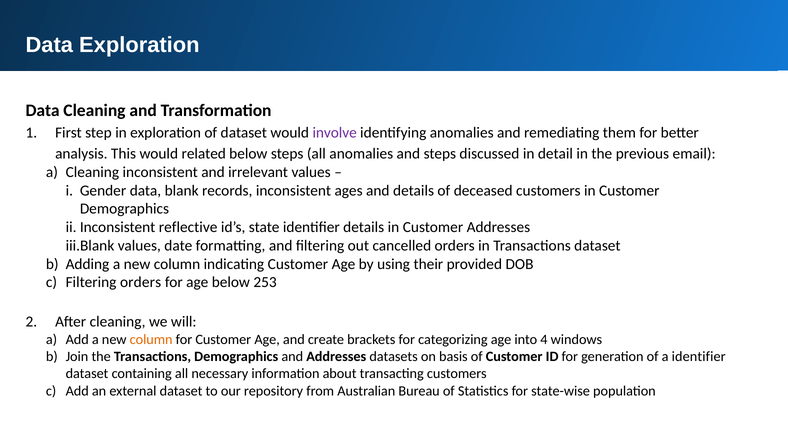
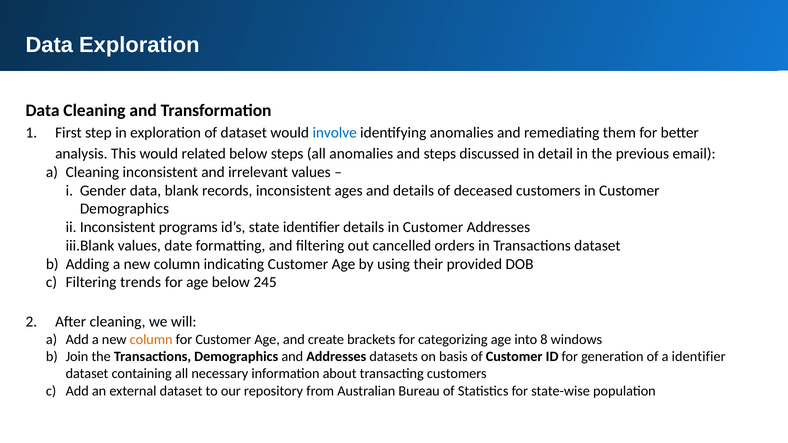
involve colour: purple -> blue (335, 133)
reflective: reflective -> programs (188, 227)
Filtering orders: orders -> trends (141, 283)
253: 253 -> 245 (265, 283)
4: 4 -> 8 (544, 340)
